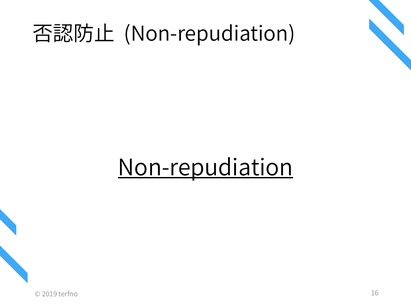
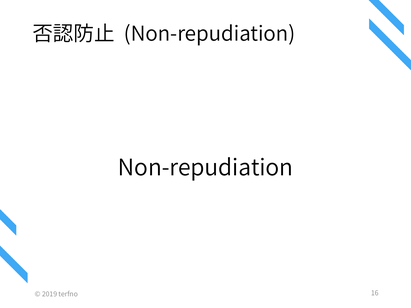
Non-repudiation underline: present -> none (206, 168)
